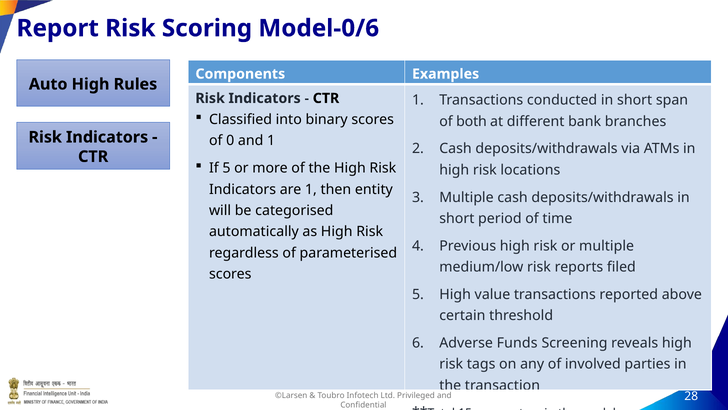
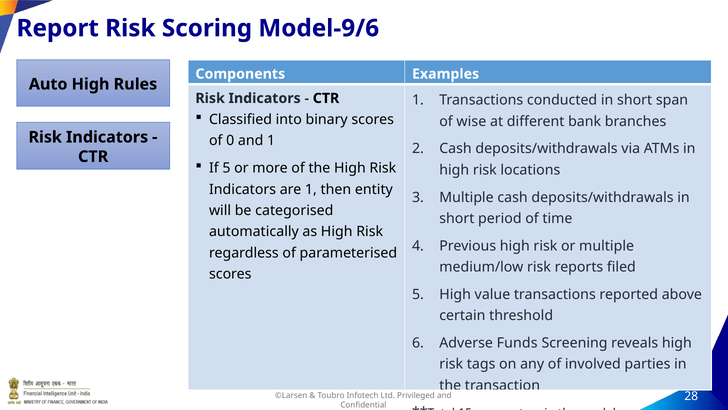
Model-0/6: Model-0/6 -> Model-9/6 (319, 28)
both: both -> wise (471, 121)
